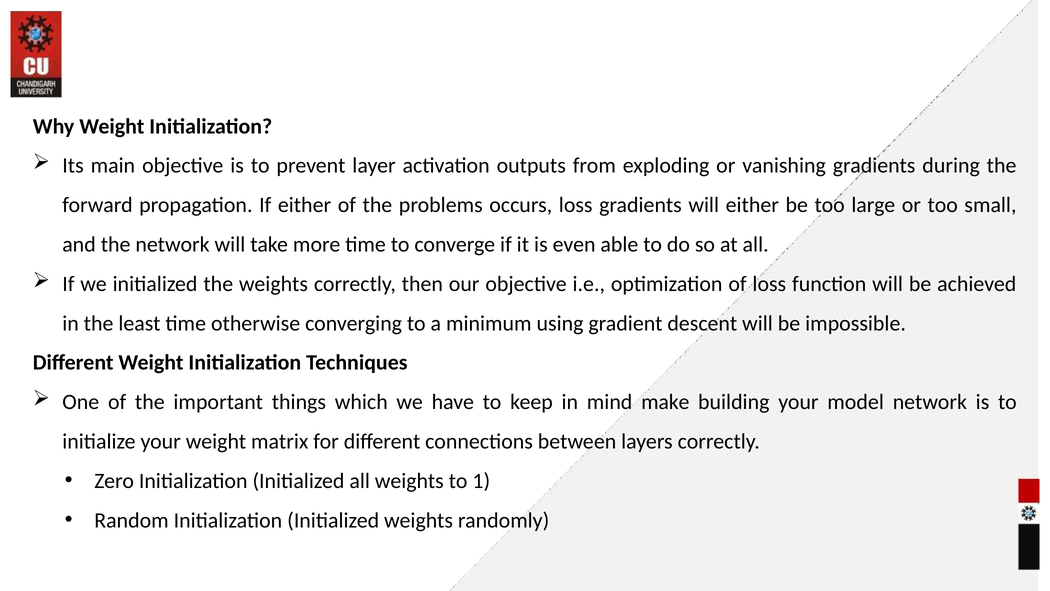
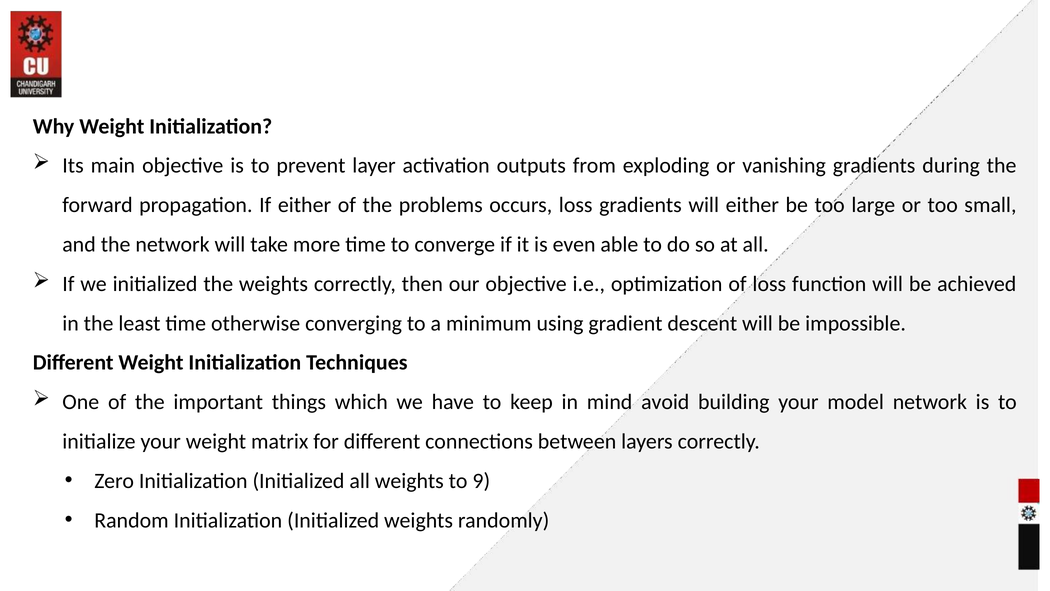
make: make -> avoid (665, 402)
1: 1 -> 9 (481, 481)
